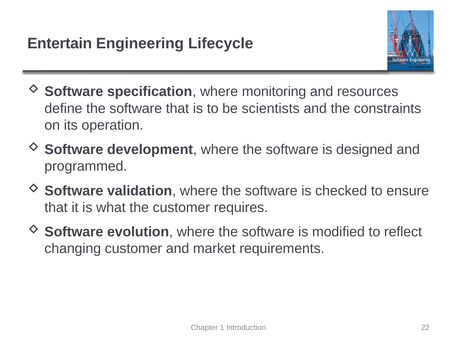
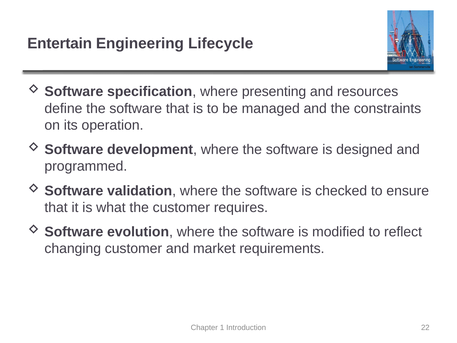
monitoring: monitoring -> presenting (274, 92)
scientists: scientists -> managed (271, 108)
